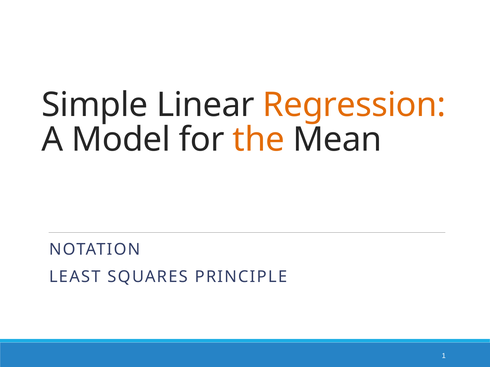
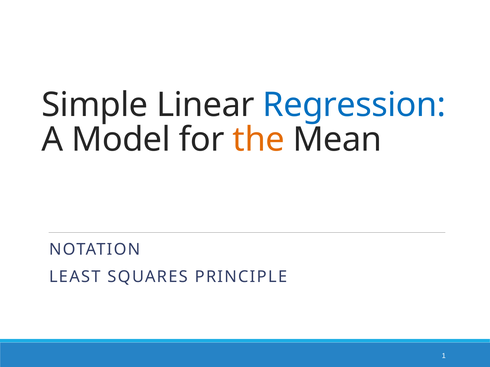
Regression colour: orange -> blue (354, 105)
